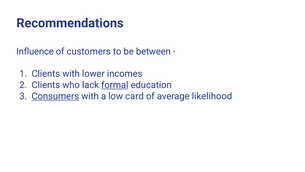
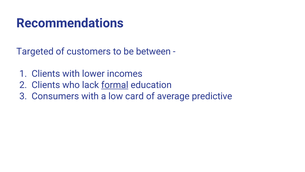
Influence: Influence -> Targeted (35, 51)
Consumers underline: present -> none (55, 96)
likelihood: likelihood -> predictive (212, 96)
